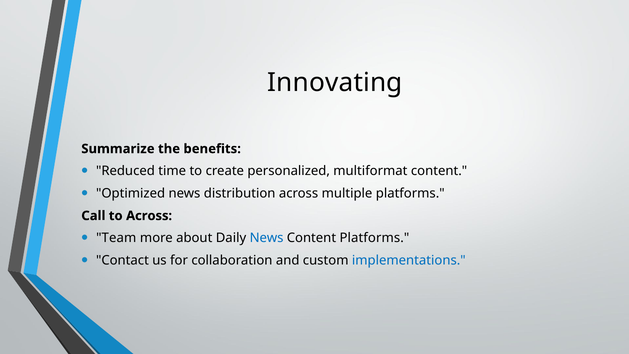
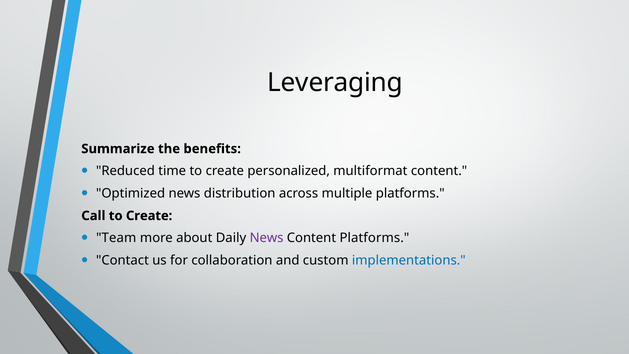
Innovating: Innovating -> Leveraging (335, 82)
Call to Across: Across -> Create (149, 216)
News colour: blue -> purple (267, 238)
